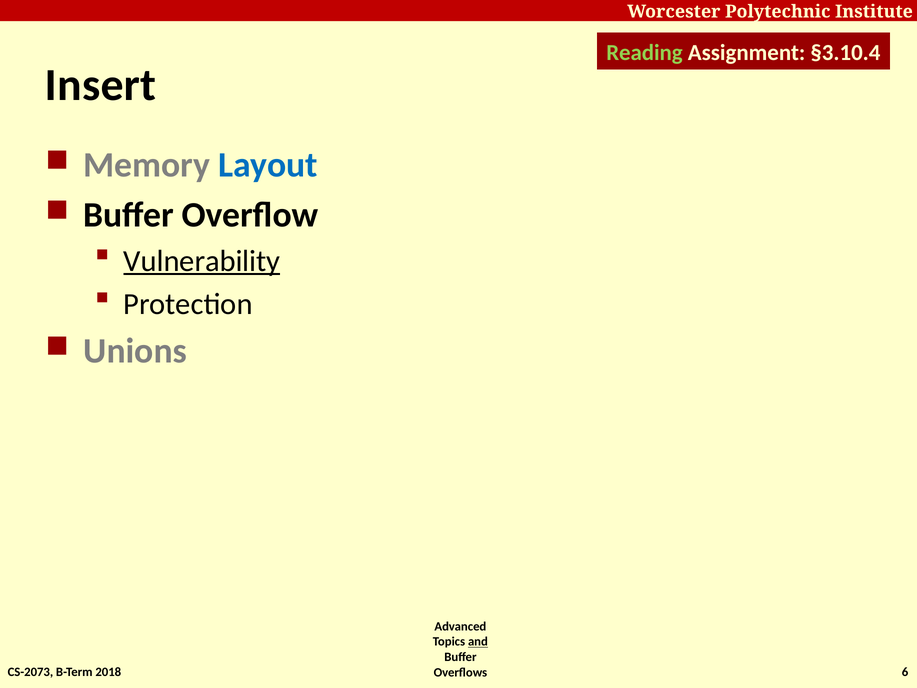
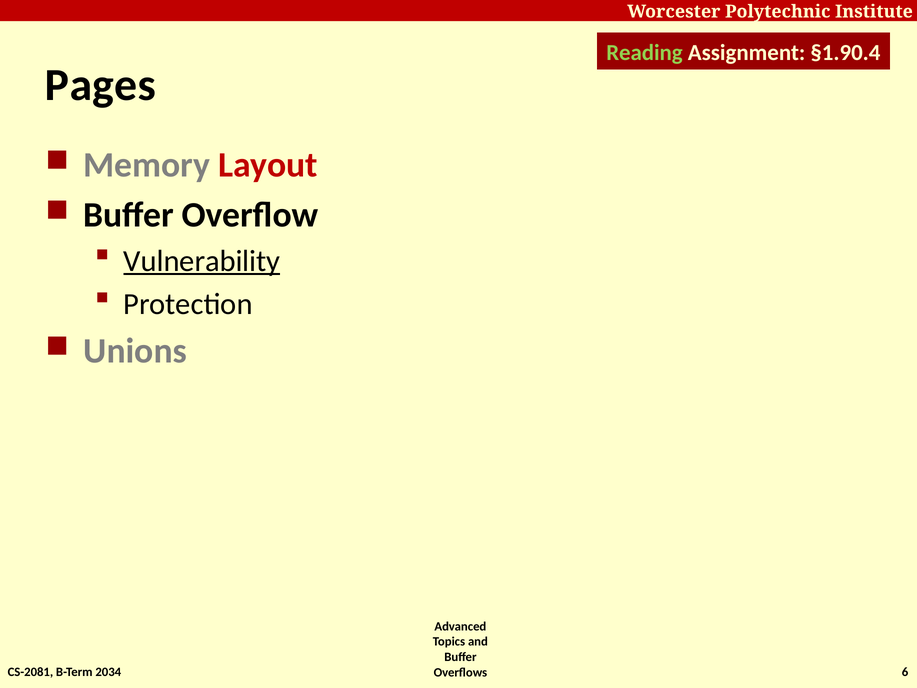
§3.10.4: §3.10.4 -> §1.90.4 (845, 53)
Insert: Insert -> Pages (101, 85)
Layout colour: blue -> red (268, 165)
and underline: present -> none (478, 641)
CS-2073: CS-2073 -> CS-2081 (30, 672)
2018: 2018 -> 2034 (108, 672)
